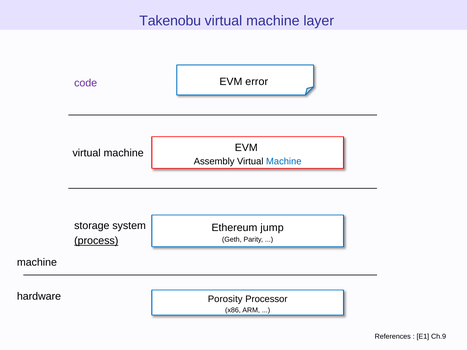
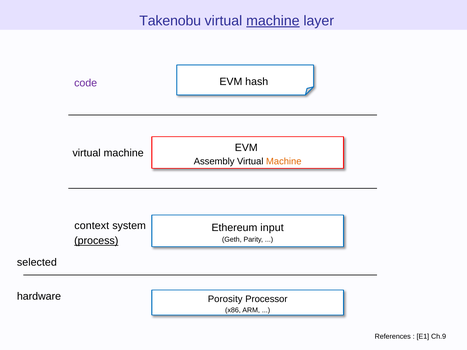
machine underline: none -> present (273, 21)
error: error -> hash (257, 82)
Machine colour: blue -> orange (284, 162)
storage: storage -> context (92, 226)
jump: jump -> input (272, 228)
machine: machine -> selected (37, 263)
